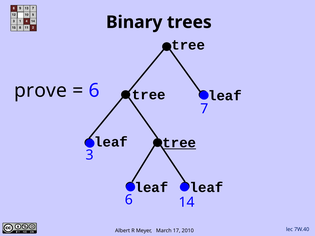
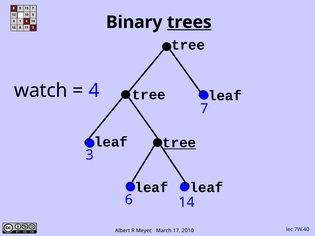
trees underline: none -> present (189, 22)
prove: prove -> watch (41, 91)
6: 6 -> 4 (94, 91)
